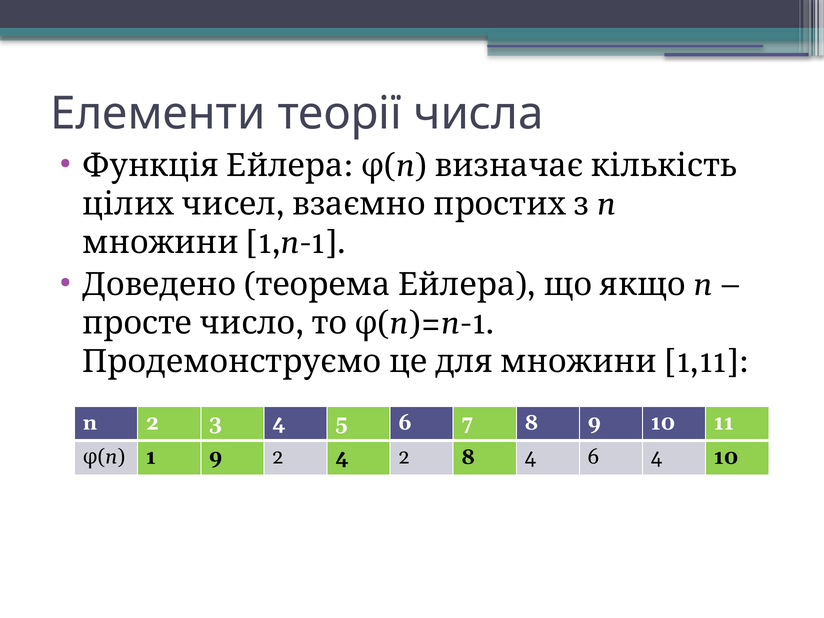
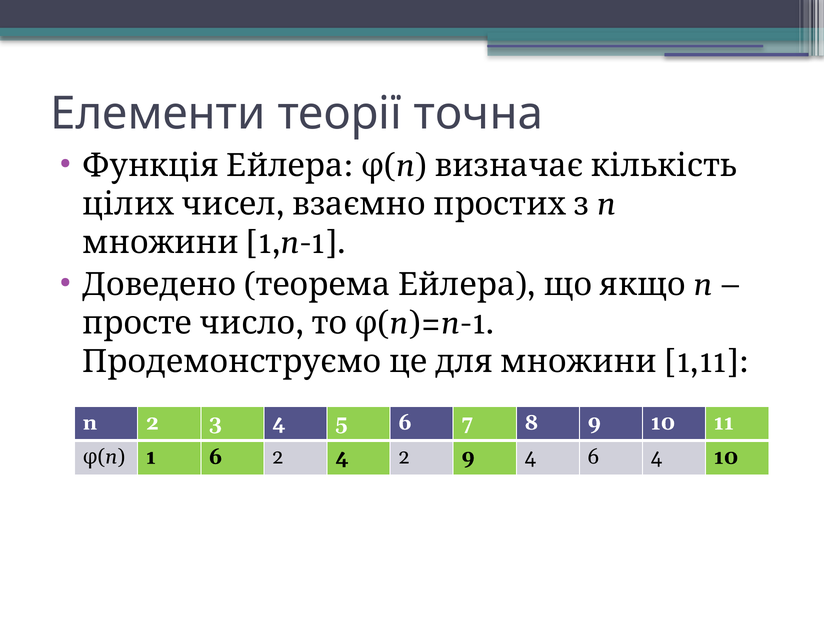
числа: числа -> точна (479, 114)
1 9: 9 -> 6 (216, 457)
2 8: 8 -> 9 (468, 457)
